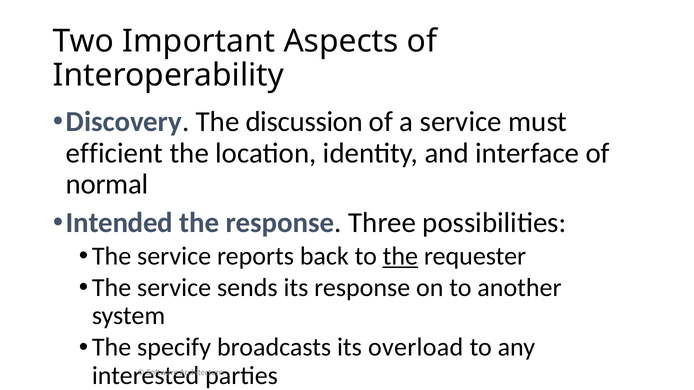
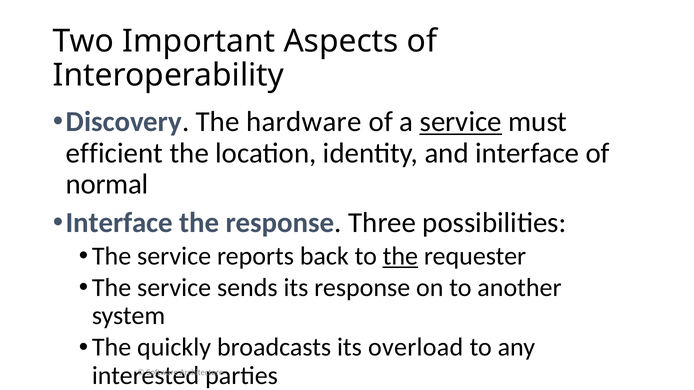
discussion: discussion -> hardware (304, 122)
service underline: none -> present (461, 122)
Intended: Intended -> Interface (119, 223)
specify: specify -> quickly (174, 348)
